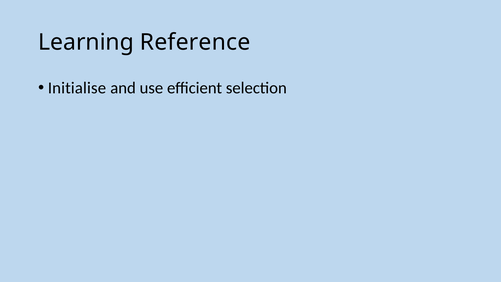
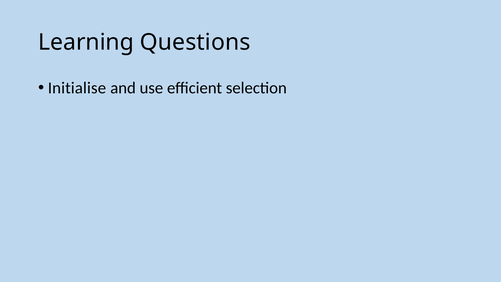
Reference: Reference -> Questions (195, 42)
